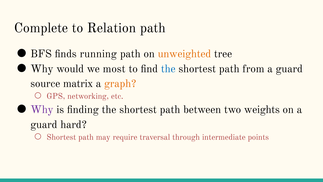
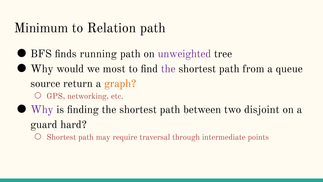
Complete: Complete -> Minimum (41, 28)
unweighted colour: orange -> purple (184, 54)
the colour: blue -> purple (168, 69)
from a guard: guard -> queue (289, 69)
matrix: matrix -> return (78, 83)
weights: weights -> disjoint (262, 109)
